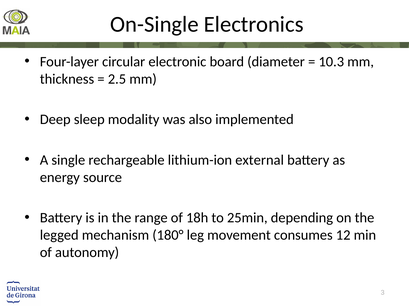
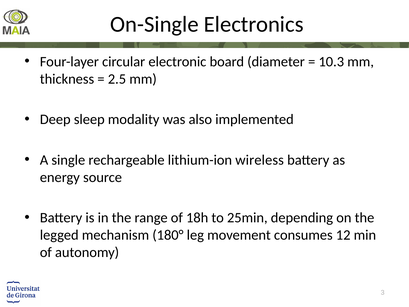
external: external -> wireless (260, 160)
